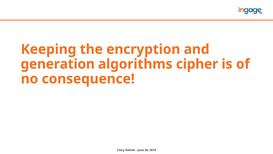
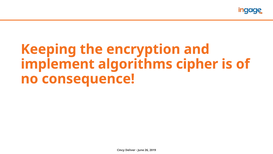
generation: generation -> implement (58, 64)
